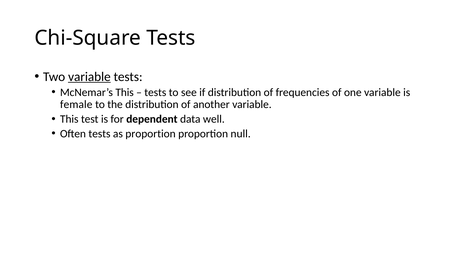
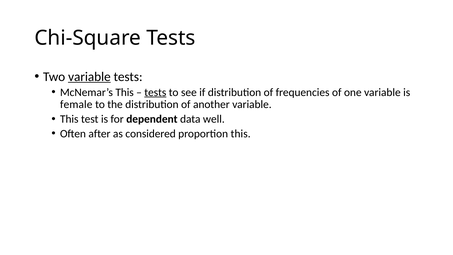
tests underline: none -> present (155, 92)
Often tests: tests -> after (99, 134)
as proportion: proportion -> considered (151, 134)
proportion null: null -> this (241, 134)
